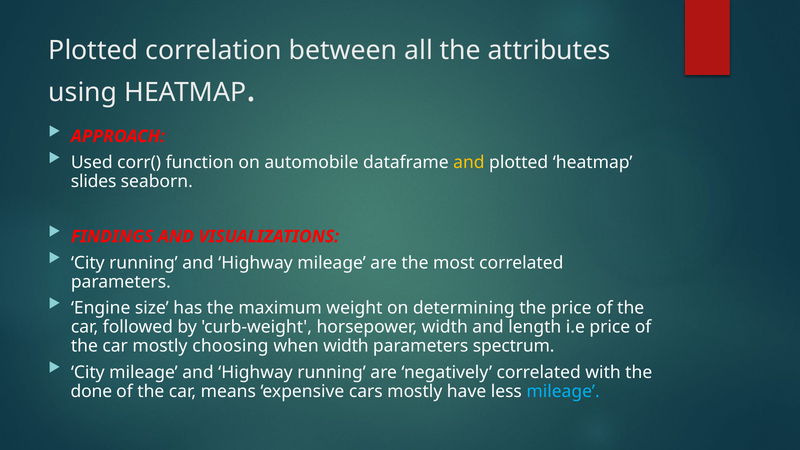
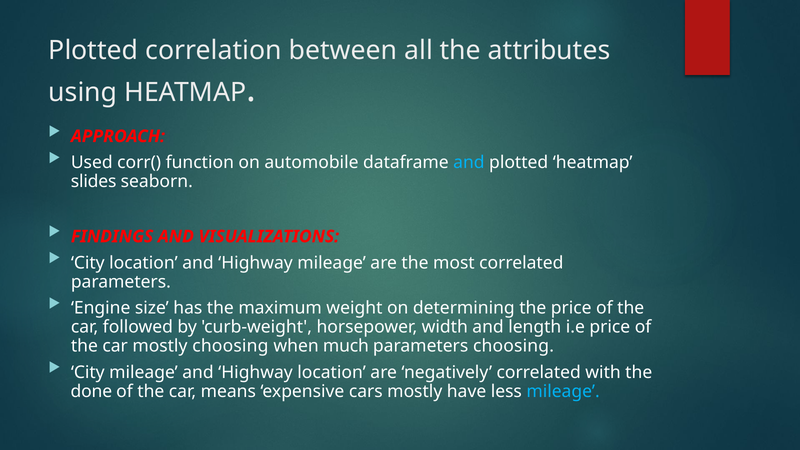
and colour: yellow -> light blue (469, 163)
City running: running -> location (143, 263)
when width: width -> much (346, 346)
parameters spectrum: spectrum -> choosing (513, 346)
Highway running: running -> location (332, 372)
